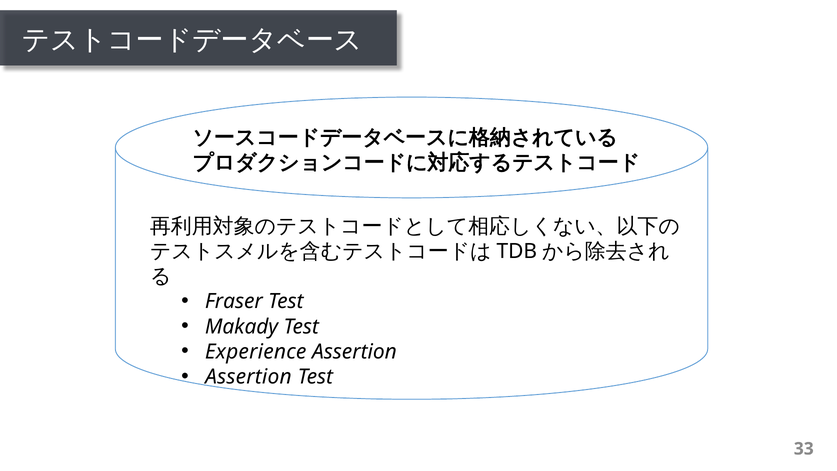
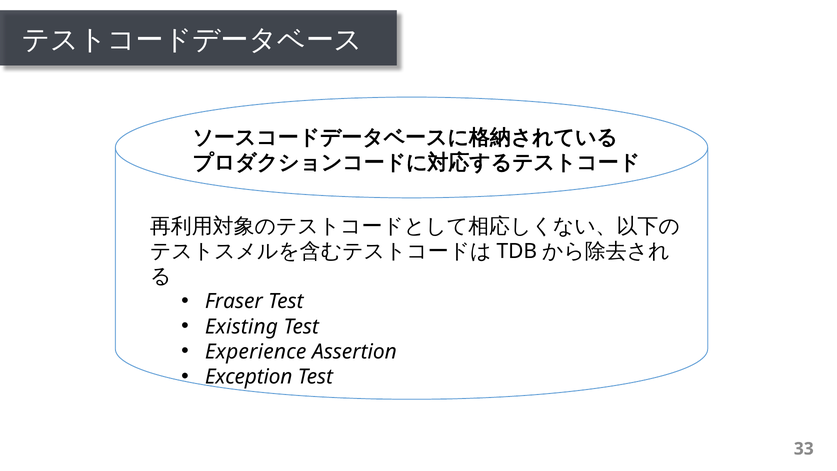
Makady: Makady -> Existing (241, 326)
Assertion: Assertion -> Exception (249, 377)
